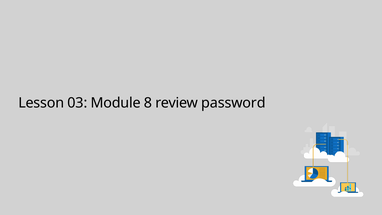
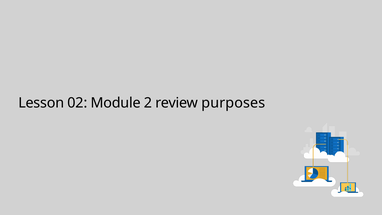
03: 03 -> 02 (77, 103)
8: 8 -> 2 (148, 103)
password: password -> purposes (233, 103)
